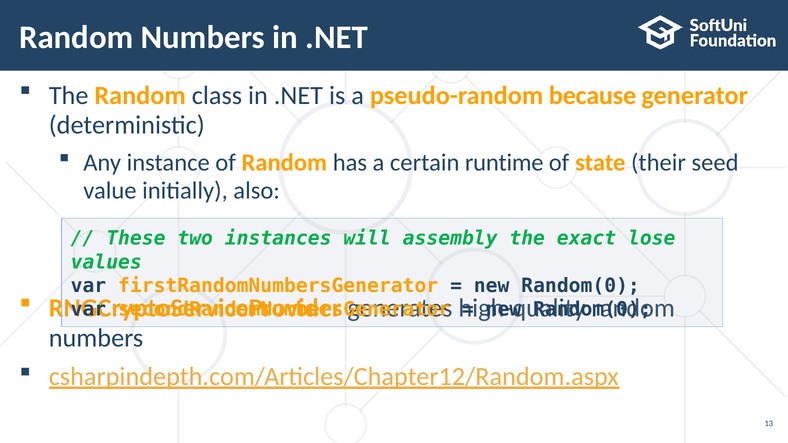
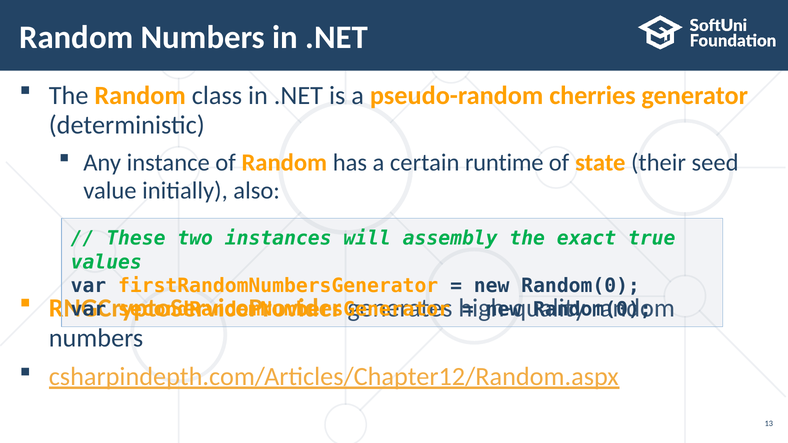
because: because -> cherries (592, 95)
lose: lose -> true (652, 239)
